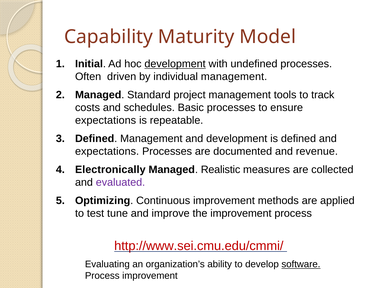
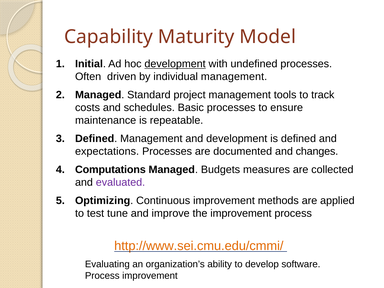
expectations: expectations -> maintenance (106, 120)
revenue: revenue -> changes (317, 151)
Electronically: Electronically -> Computations (110, 170)
Realistic: Realistic -> Budgets (220, 170)
http://www.sei.cmu.edu/cmmi/ colour: red -> orange (199, 246)
software underline: present -> none (301, 264)
